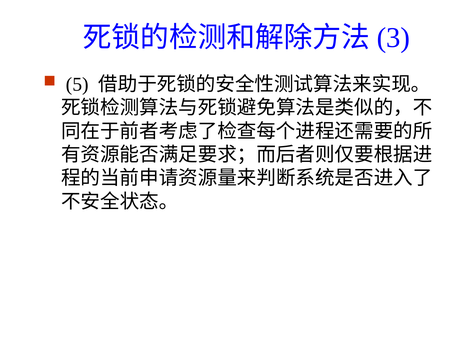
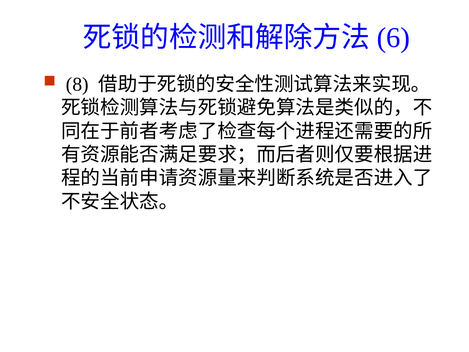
3: 3 -> 6 (393, 38)
5: 5 -> 8 (77, 84)
